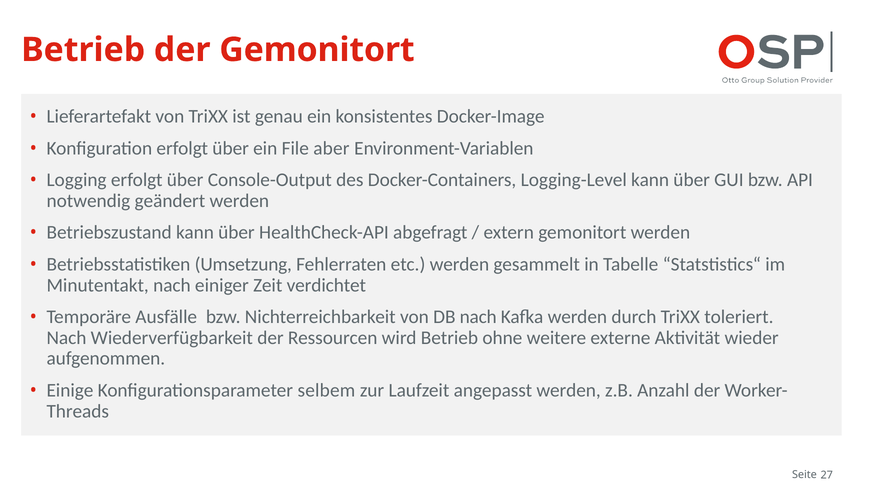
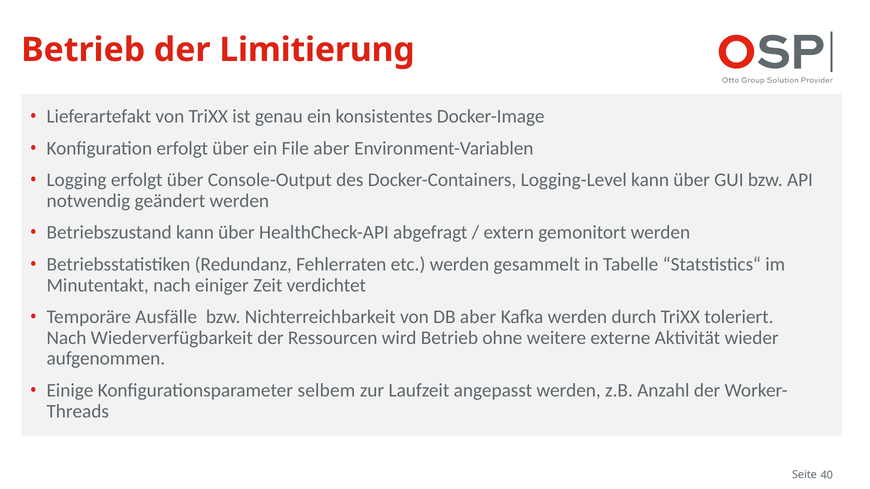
der Gemonitort: Gemonitort -> Limitierung (317, 50)
Umsetzung: Umsetzung -> Redundanz (243, 265)
DB nach: nach -> aber (478, 317)
27: 27 -> 40 (827, 475)
